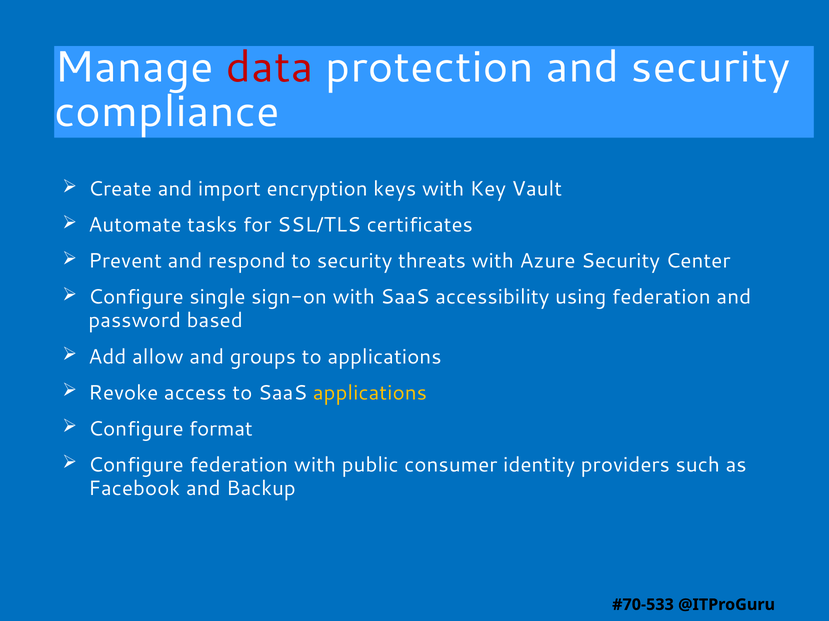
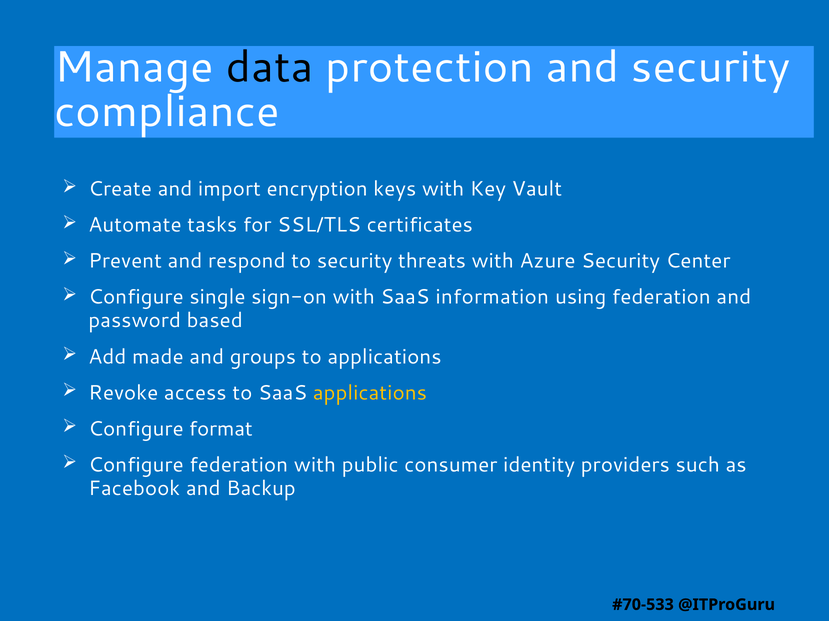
data colour: red -> black (270, 67)
accessibility: accessibility -> information (492, 297)
allow: allow -> made (158, 357)
